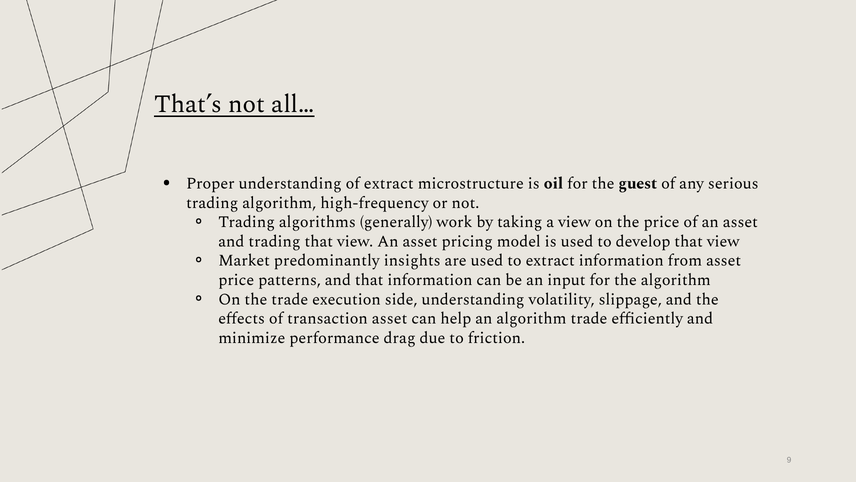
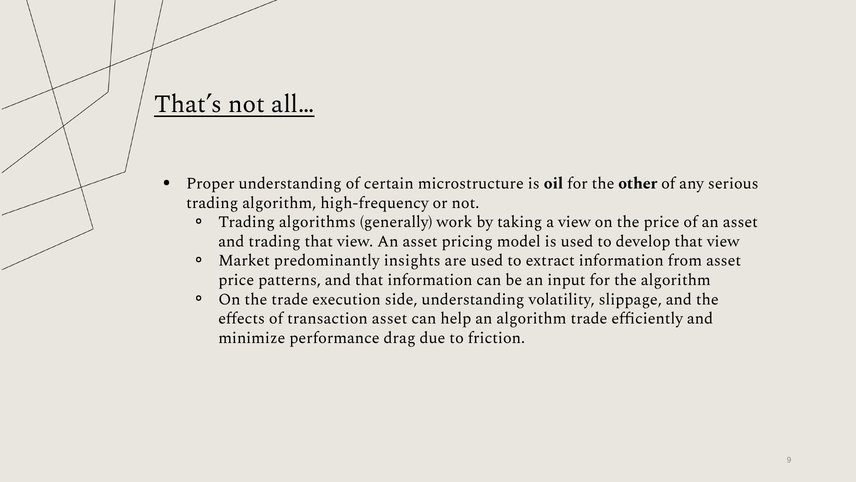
of extract: extract -> certain (389, 183)
guest: guest -> other (638, 183)
